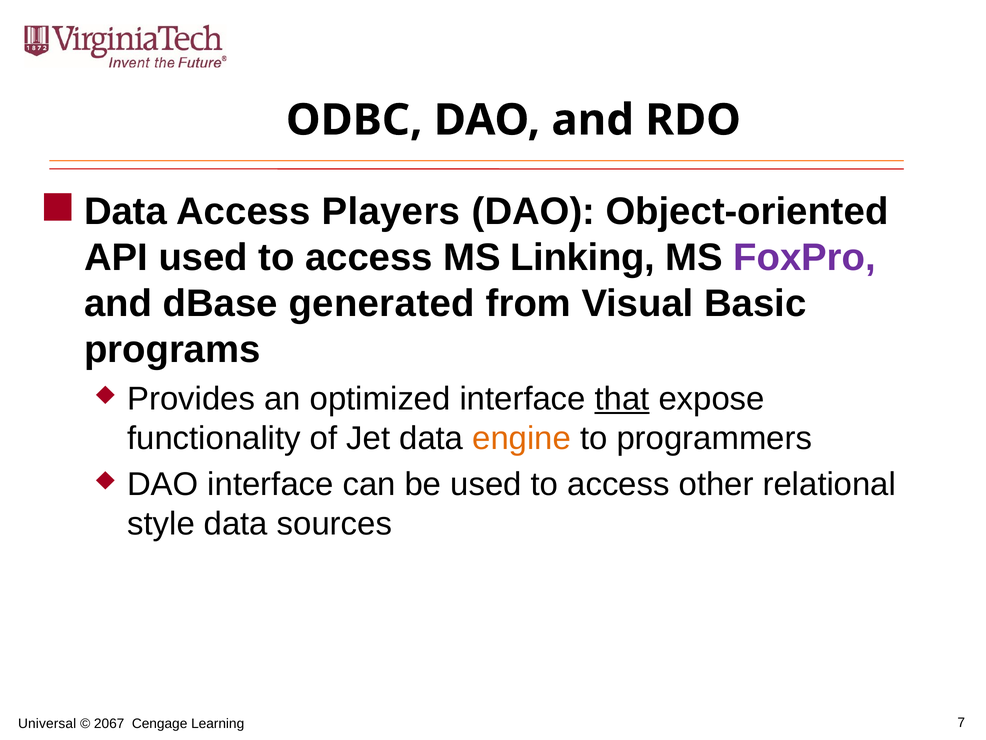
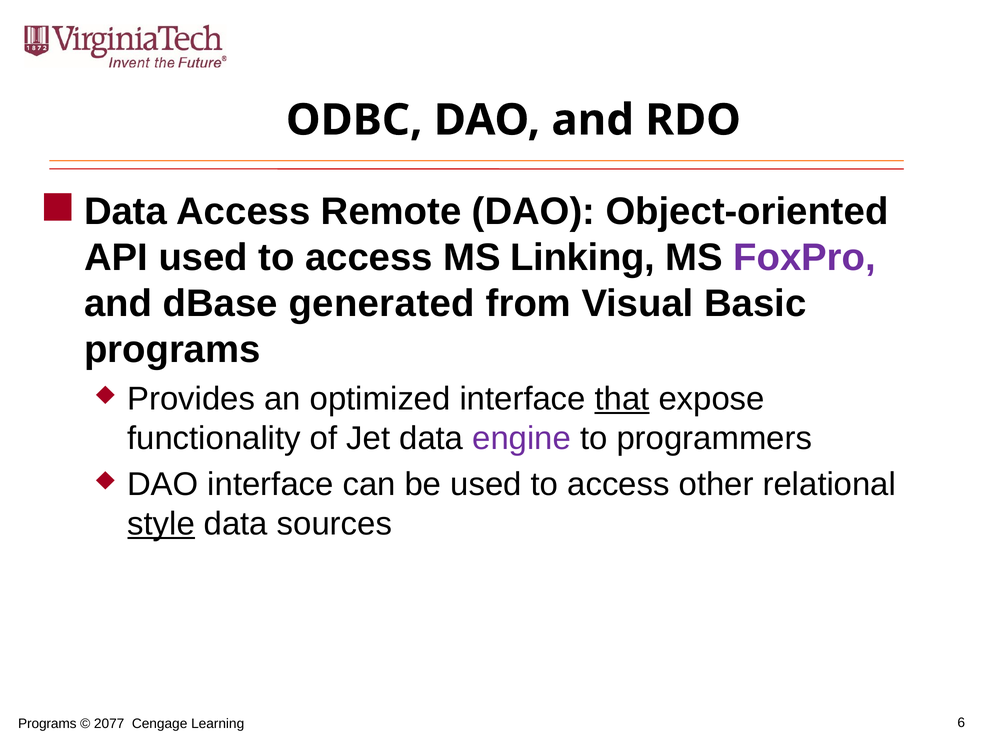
Players: Players -> Remote (391, 211)
engine colour: orange -> purple (522, 438)
style underline: none -> present (161, 523)
Universal: Universal -> Programs (47, 723)
2067: 2067 -> 2077 (109, 723)
7: 7 -> 6 (961, 722)
